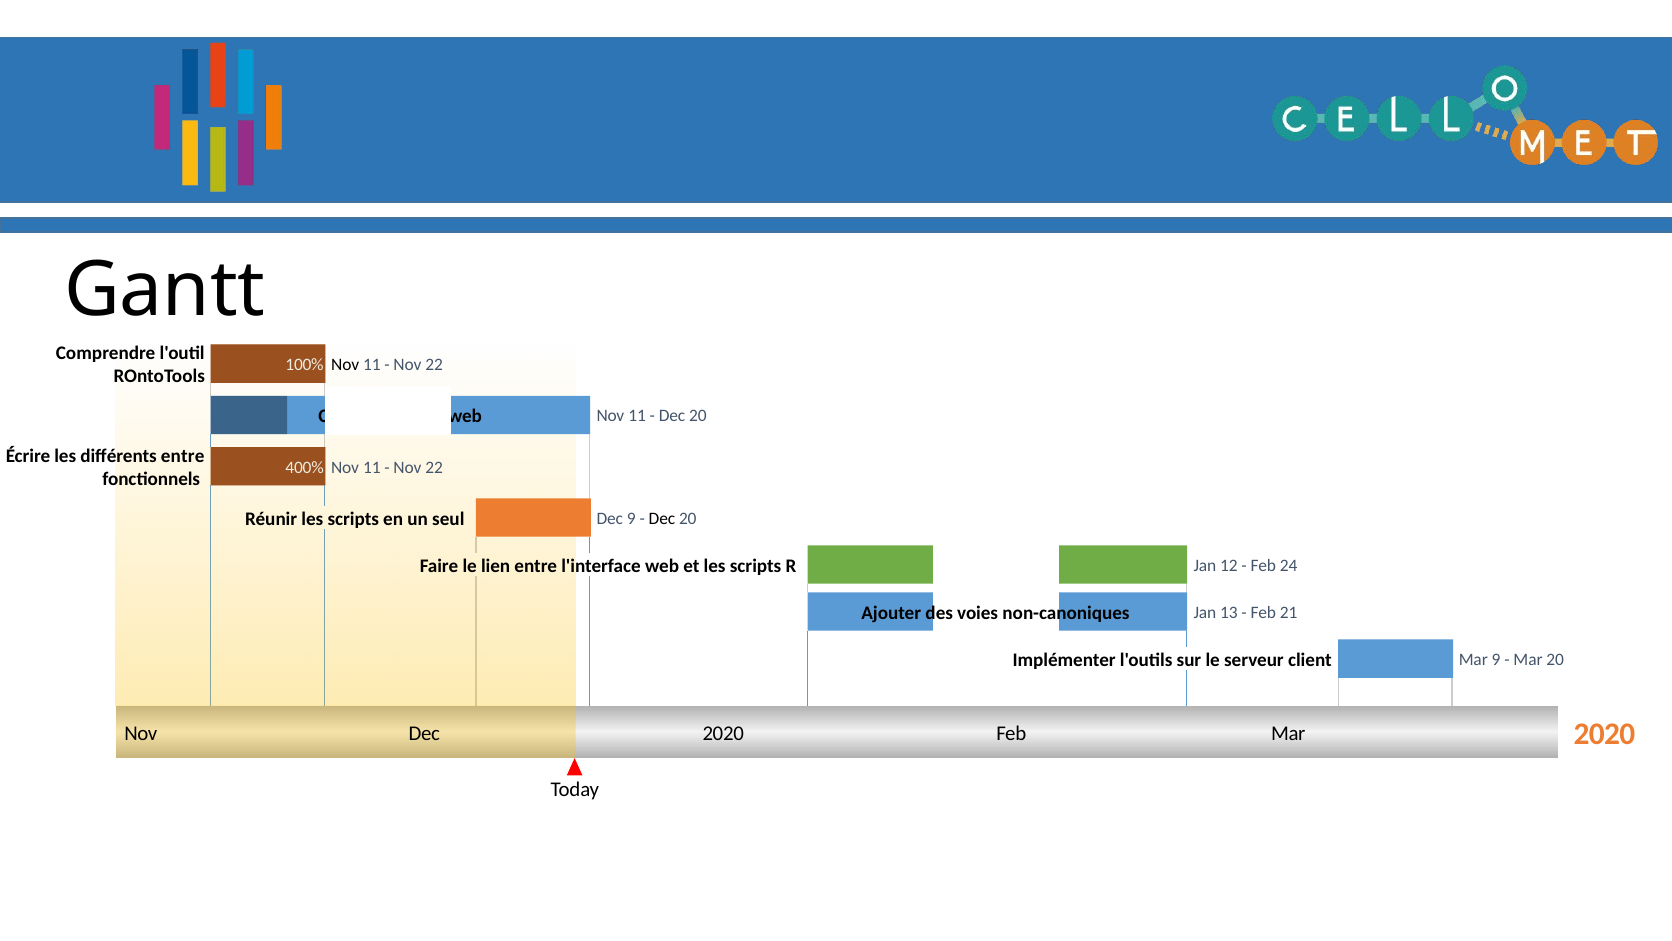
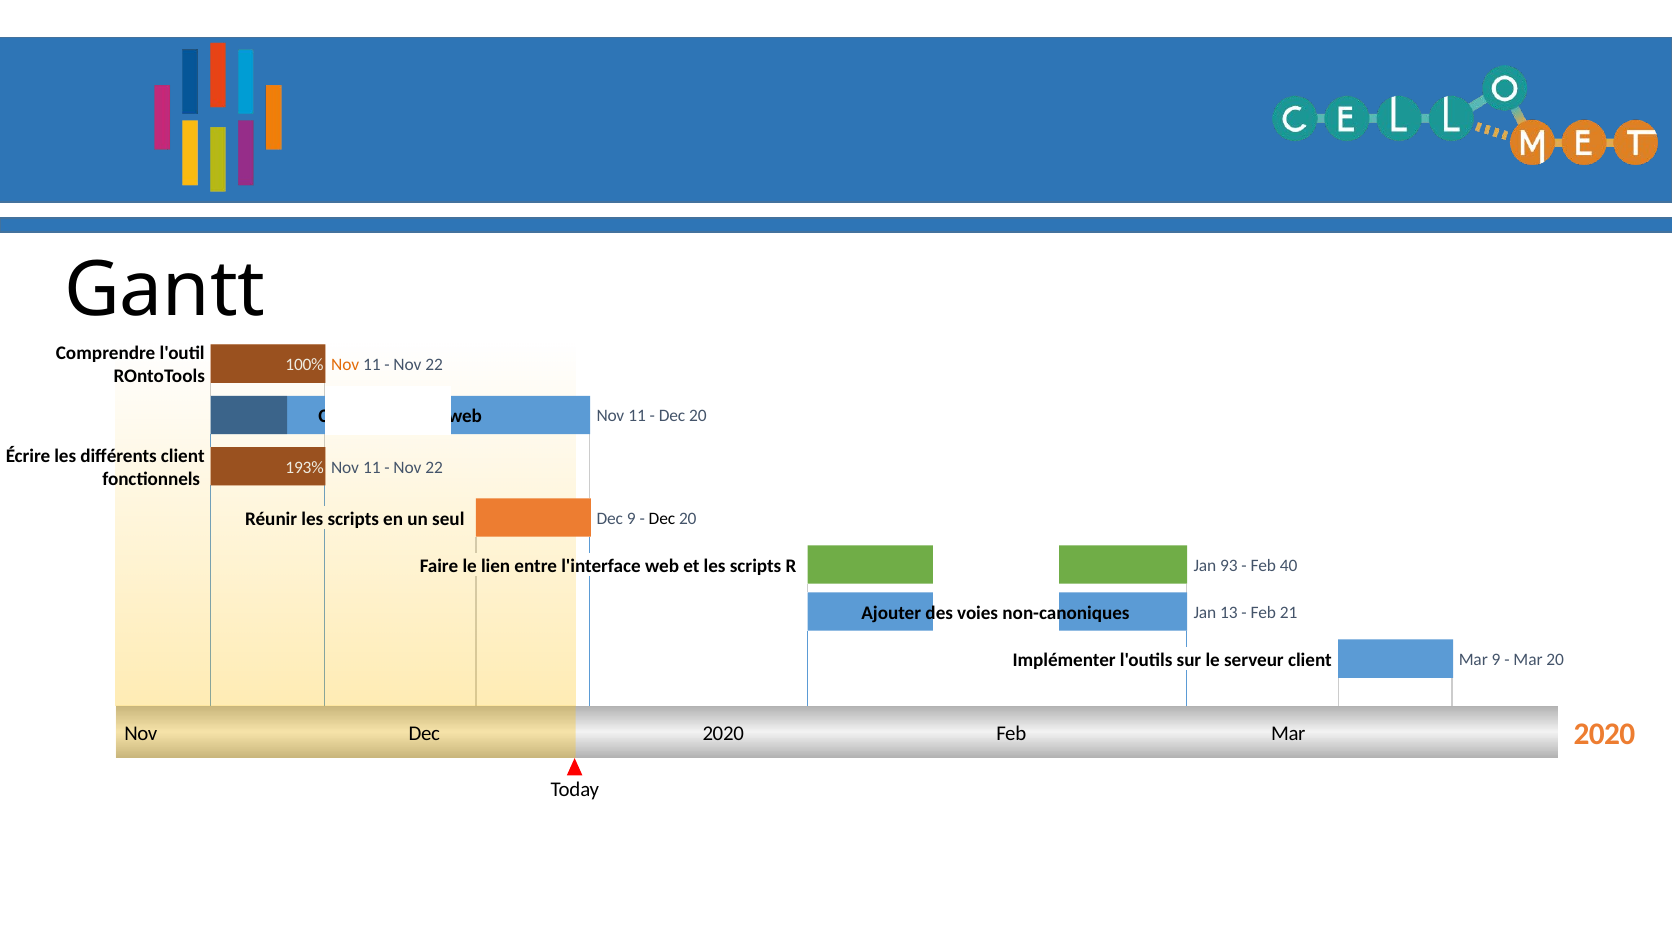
Nov colour: black -> orange (345, 365)
différents entre: entre -> client (183, 456)
400%: 400% -> 193% (305, 467)
12: 12 -> 93 (1229, 566)
24: 24 -> 40 (1289, 566)
